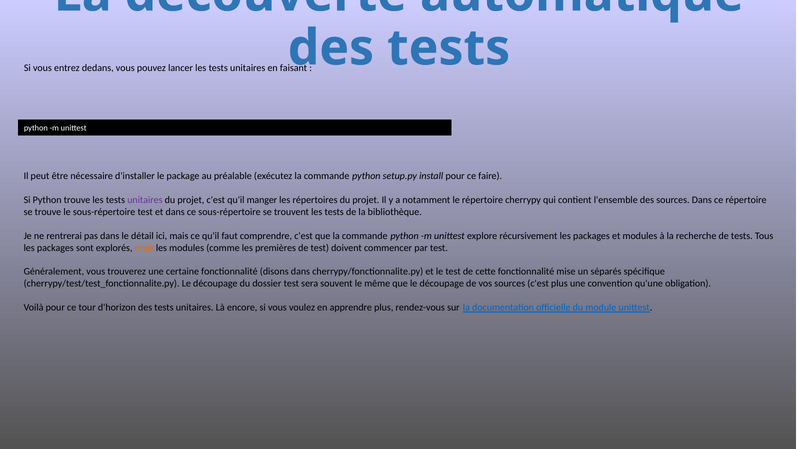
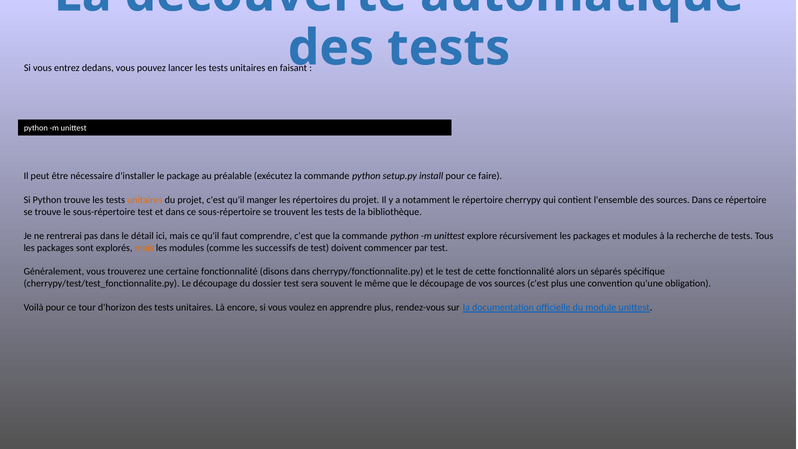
unitaires colour: purple -> orange (145, 200)
premières: premières -> successifs (275, 248)
mise: mise -> alors (566, 272)
